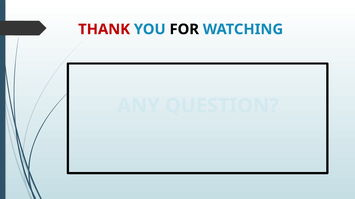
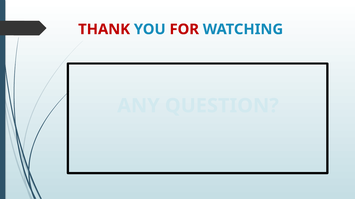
FOR colour: black -> red (184, 29)
